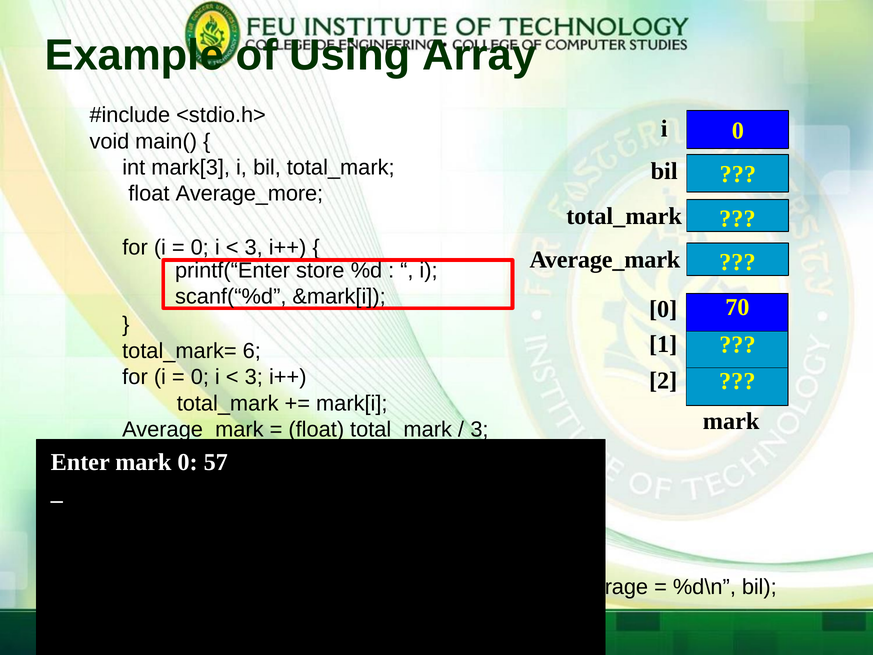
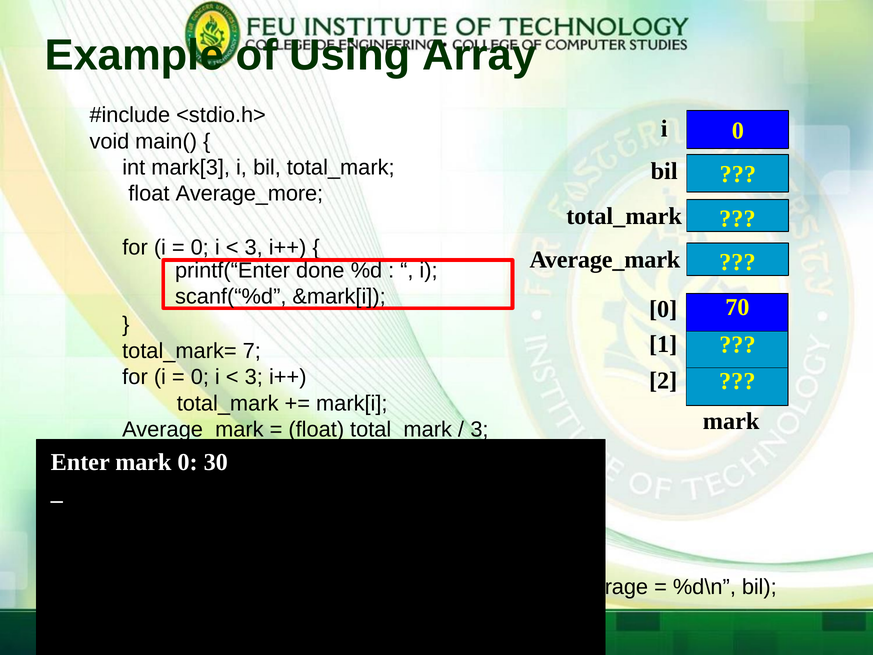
store: store -> done (320, 270)
6: 6 -> 7 (252, 351)
57: 57 -> 30 (216, 462)
